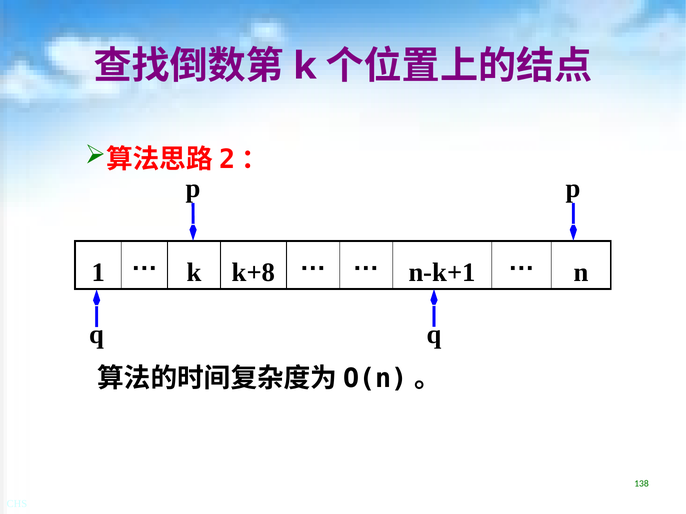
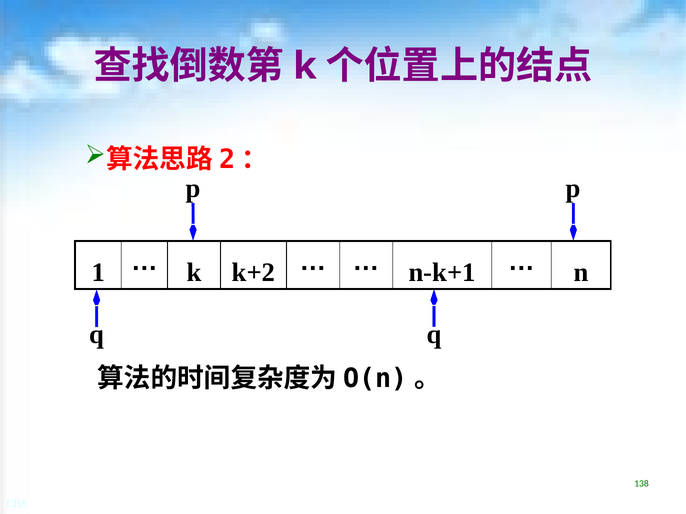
k+8: k+8 -> k+2 (254, 273)
